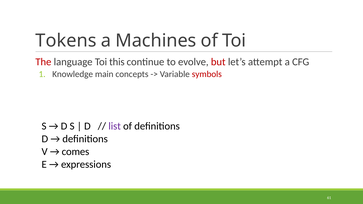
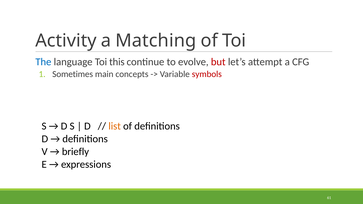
Tokens: Tokens -> Activity (66, 41)
Machines: Machines -> Matching (156, 41)
The colour: red -> blue (43, 62)
Knowledge: Knowledge -> Sometimes (73, 74)
list colour: purple -> orange (115, 126)
comes: comes -> briefly (75, 152)
